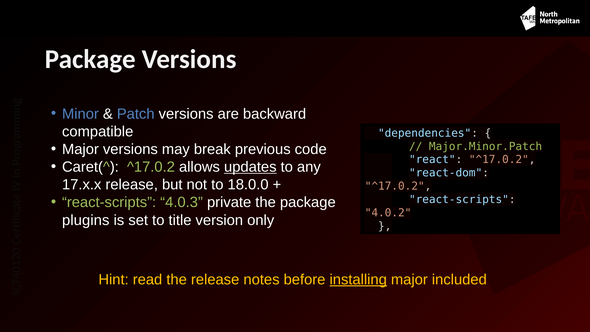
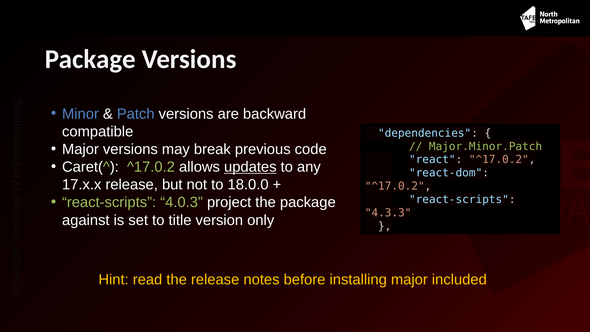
private: private -> project (229, 202)
4.0.2: 4.0.2 -> 4.3.3 (388, 213)
plugins: plugins -> against (86, 220)
installing underline: present -> none (358, 279)
